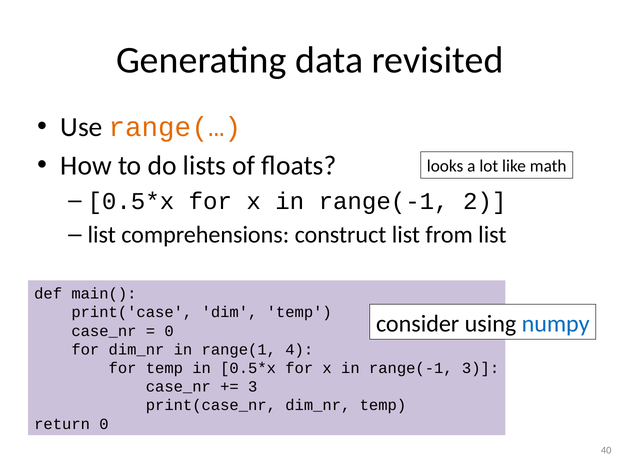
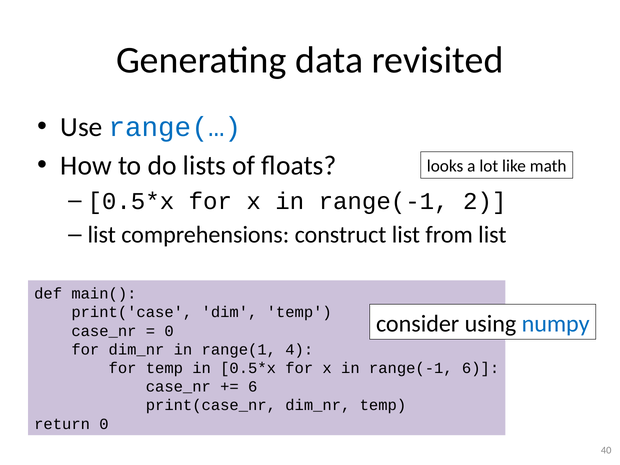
range(… colour: orange -> blue (175, 127)
range(-1 3: 3 -> 6 (481, 368)
3: 3 -> 6 (253, 387)
